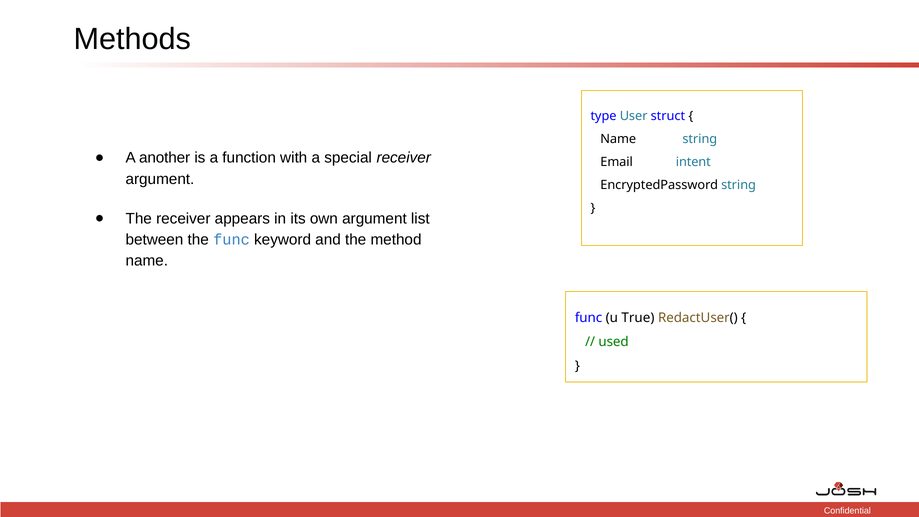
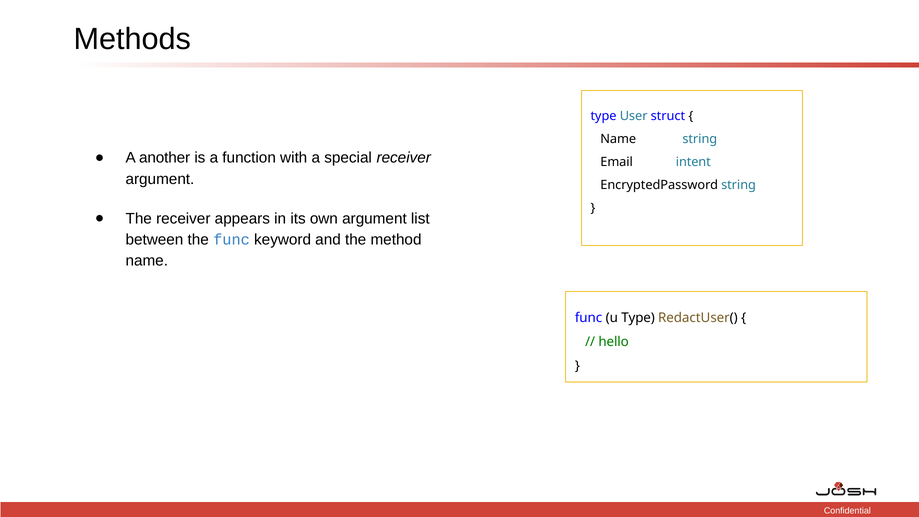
u True: True -> Type (638, 318)
used: used -> hello (614, 342)
